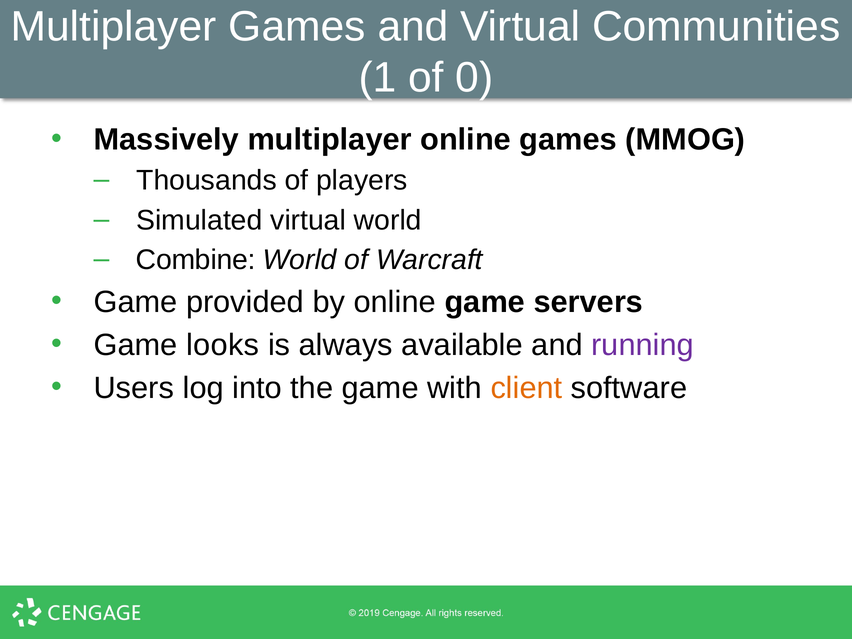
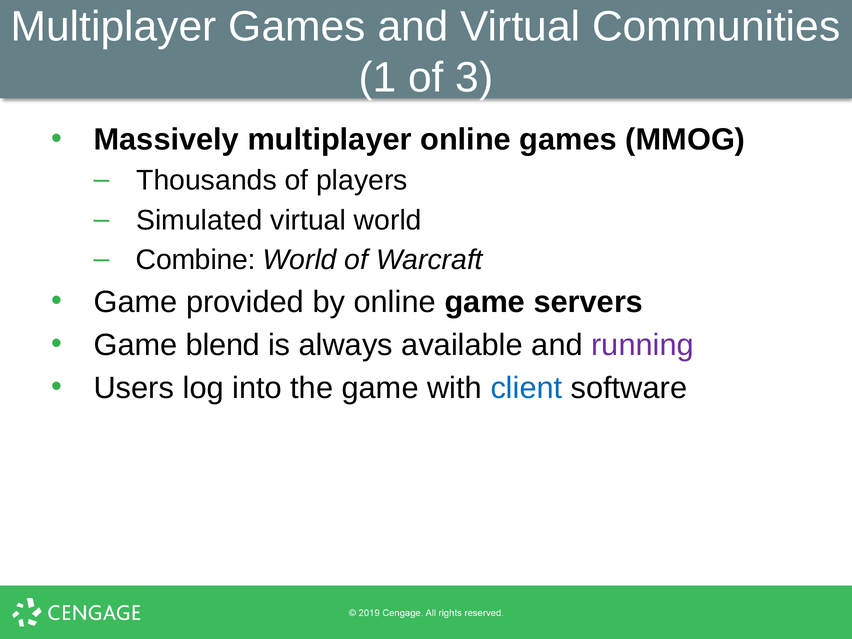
0: 0 -> 3 (474, 78)
looks: looks -> blend (223, 345)
client colour: orange -> blue (526, 388)
